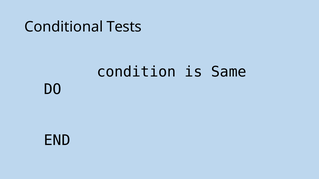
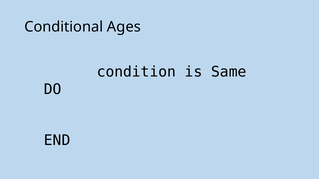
Tests: Tests -> Ages (124, 27)
